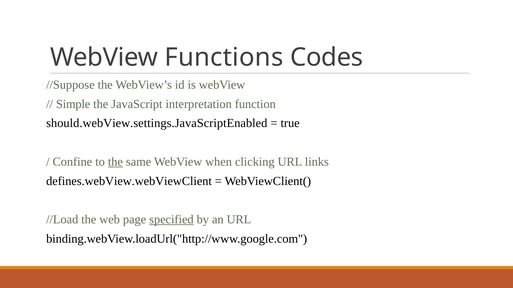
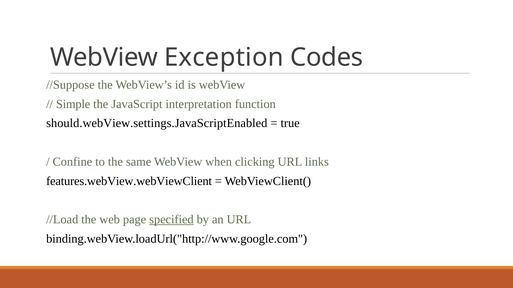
Functions: Functions -> Exception (224, 57)
the underline: present -> none (115, 162)
defines.webView.webViewClient: defines.webView.webViewClient -> features.webView.webViewClient (129, 181)
